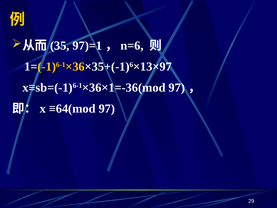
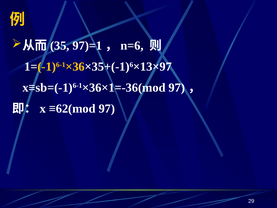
≡64(mod: ≡64(mod -> ≡62(mod (72, 108)
